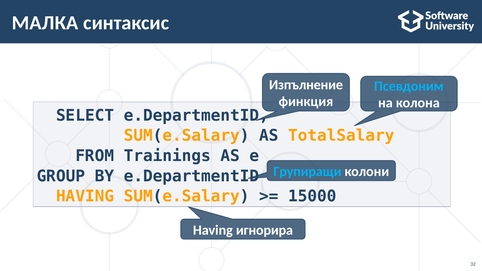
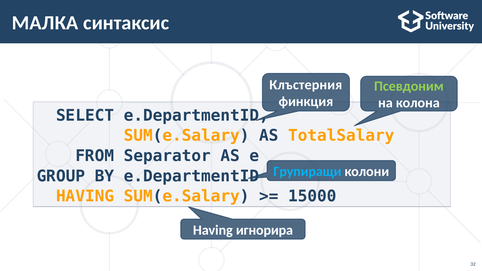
Изпълнение: Изпълнение -> Клъстерния (306, 85)
Псевдоним colour: light blue -> light green (409, 86)
Trainings: Trainings -> Separator (167, 156)
